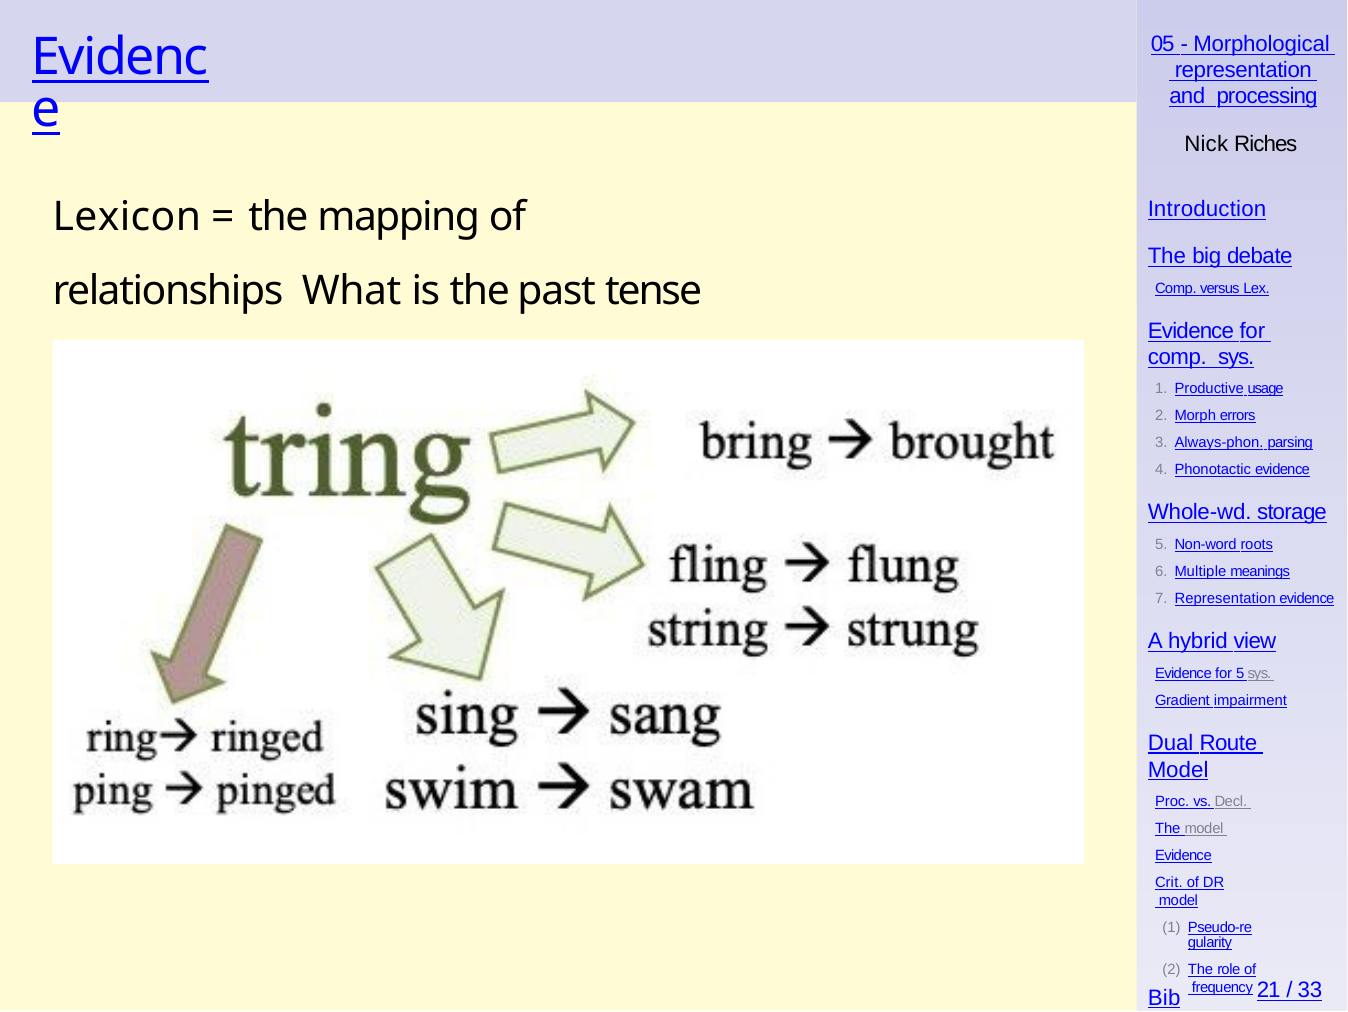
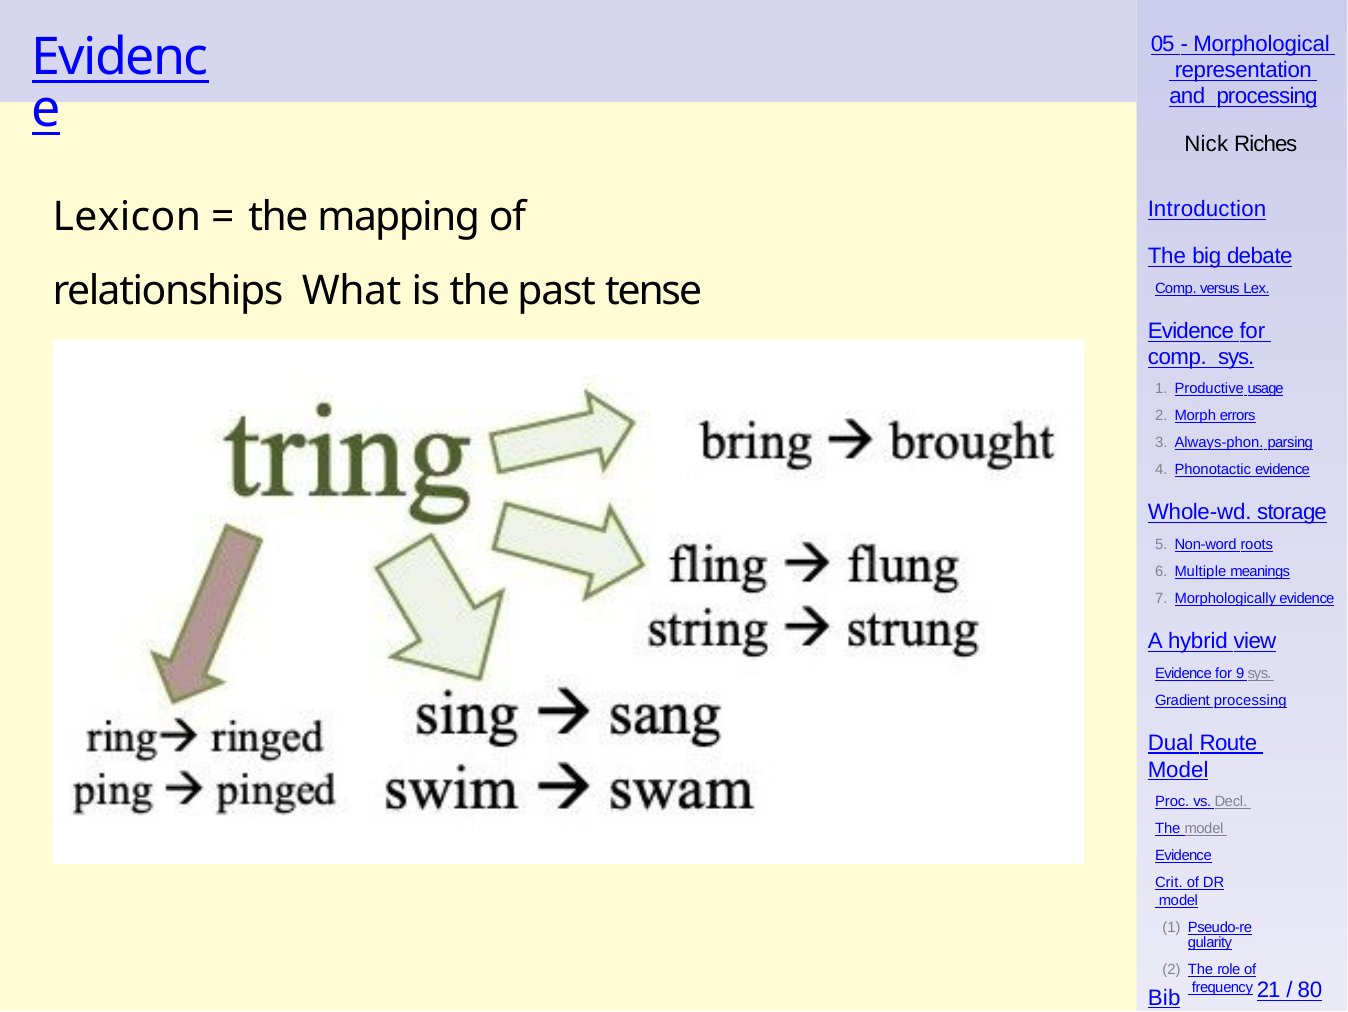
Representation: Representation -> Morphologically (1225, 599)
for 5: 5 -> 9 (1240, 673)
Gradient impairment: impairment -> processing (1250, 700)
33: 33 -> 80 (1310, 990)
